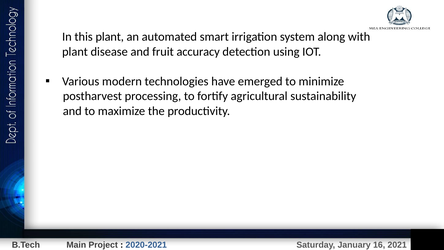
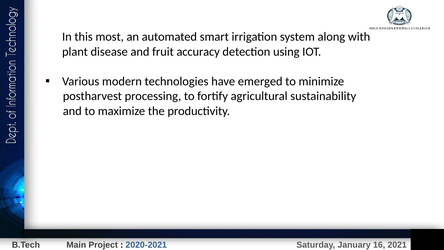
this plant: plant -> most (110, 37)
